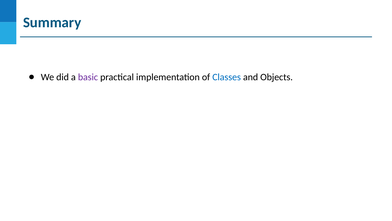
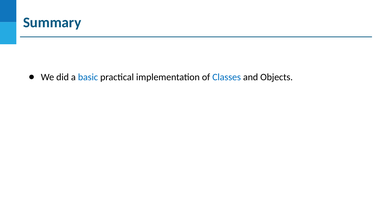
basic colour: purple -> blue (88, 77)
